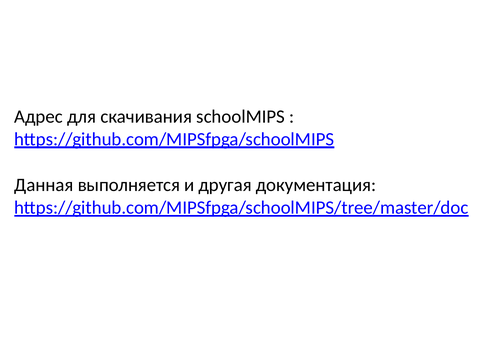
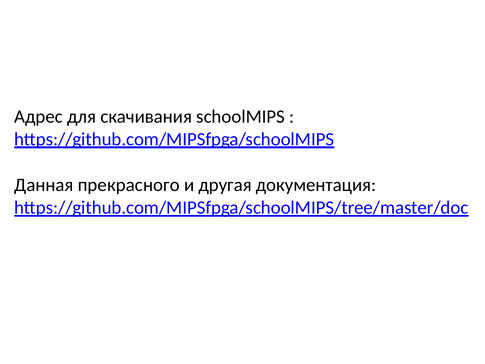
выполняется: выполняется -> прекрасного (129, 185)
